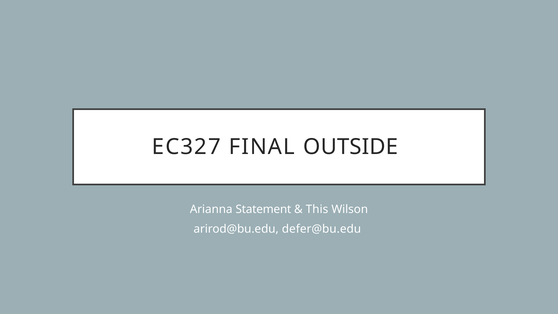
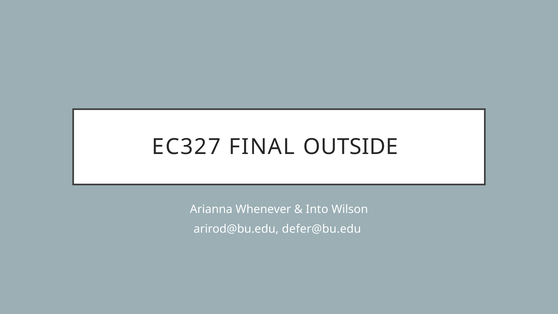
Statement: Statement -> Whenever (263, 209)
This: This -> Into (317, 209)
